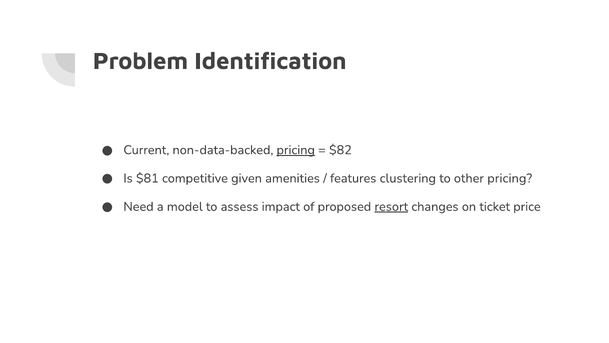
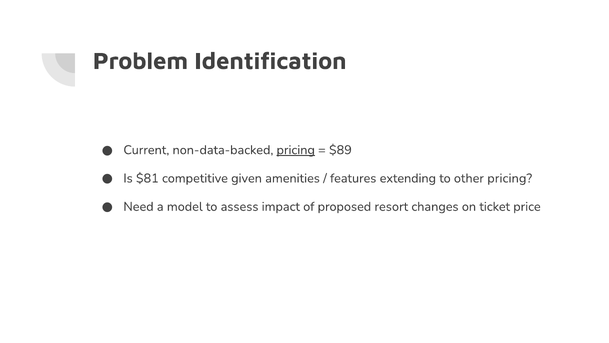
$82: $82 -> $89 (340, 150)
clustering: clustering -> extending (408, 178)
resort underline: present -> none (391, 206)
